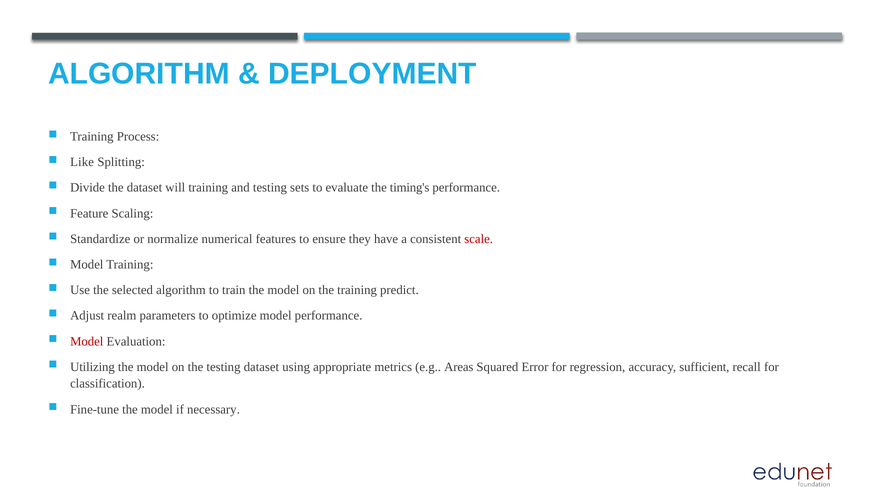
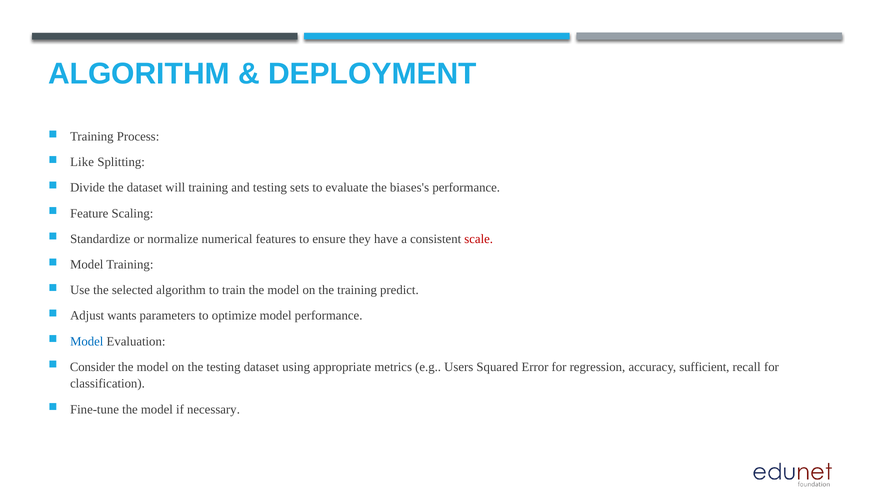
timing's: timing's -> biases's (410, 188)
realm: realm -> wants (122, 315)
Model colour: red -> blue (87, 341)
Utilizing: Utilizing -> Consider (92, 367)
Areas: Areas -> Users (459, 367)
